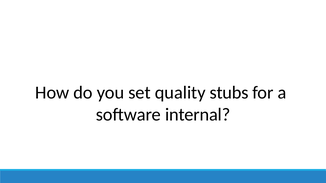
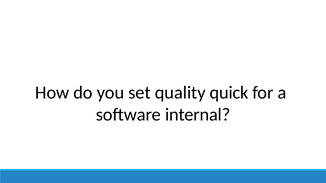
stubs: stubs -> quick (229, 93)
